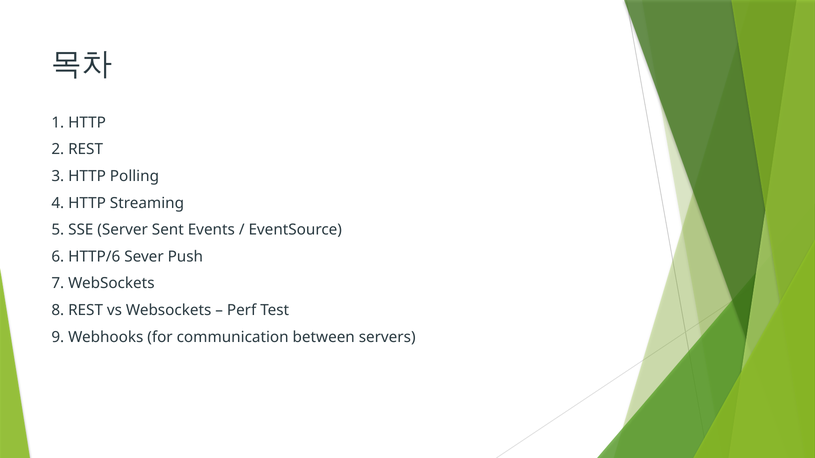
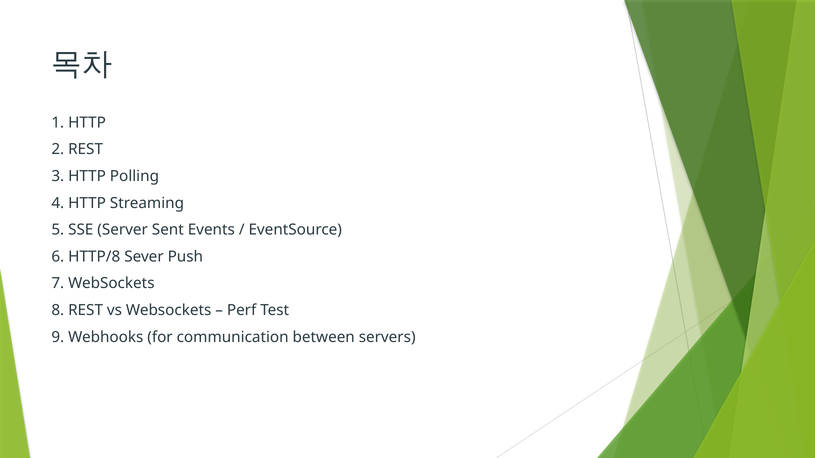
HTTP/6: HTTP/6 -> HTTP/8 (94, 257)
